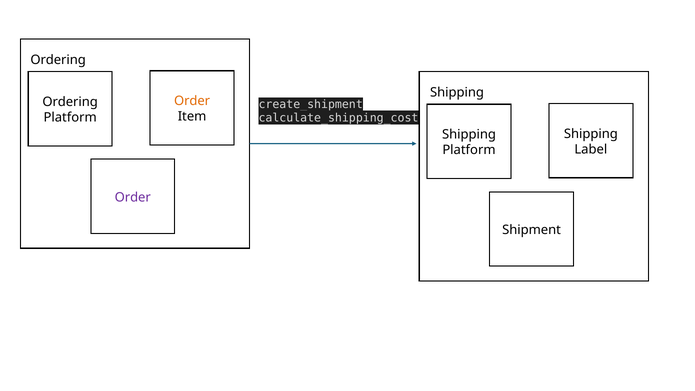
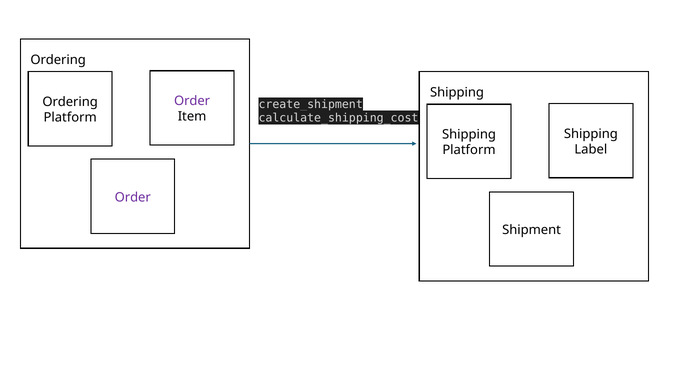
Order colour: orange -> purple (192, 101)
